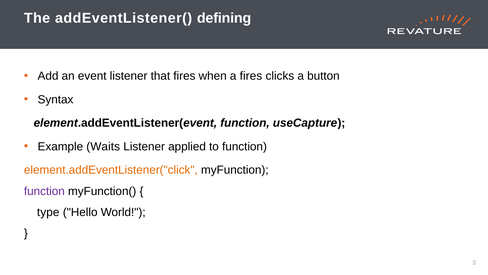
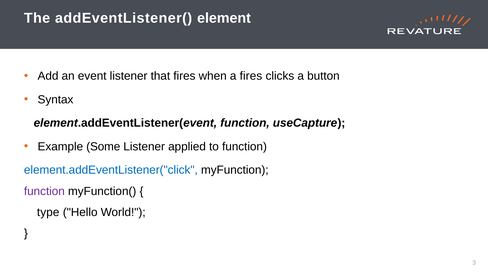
defining: defining -> element (224, 18)
Waits: Waits -> Some (103, 146)
element.addEventListener("click colour: orange -> blue (111, 170)
